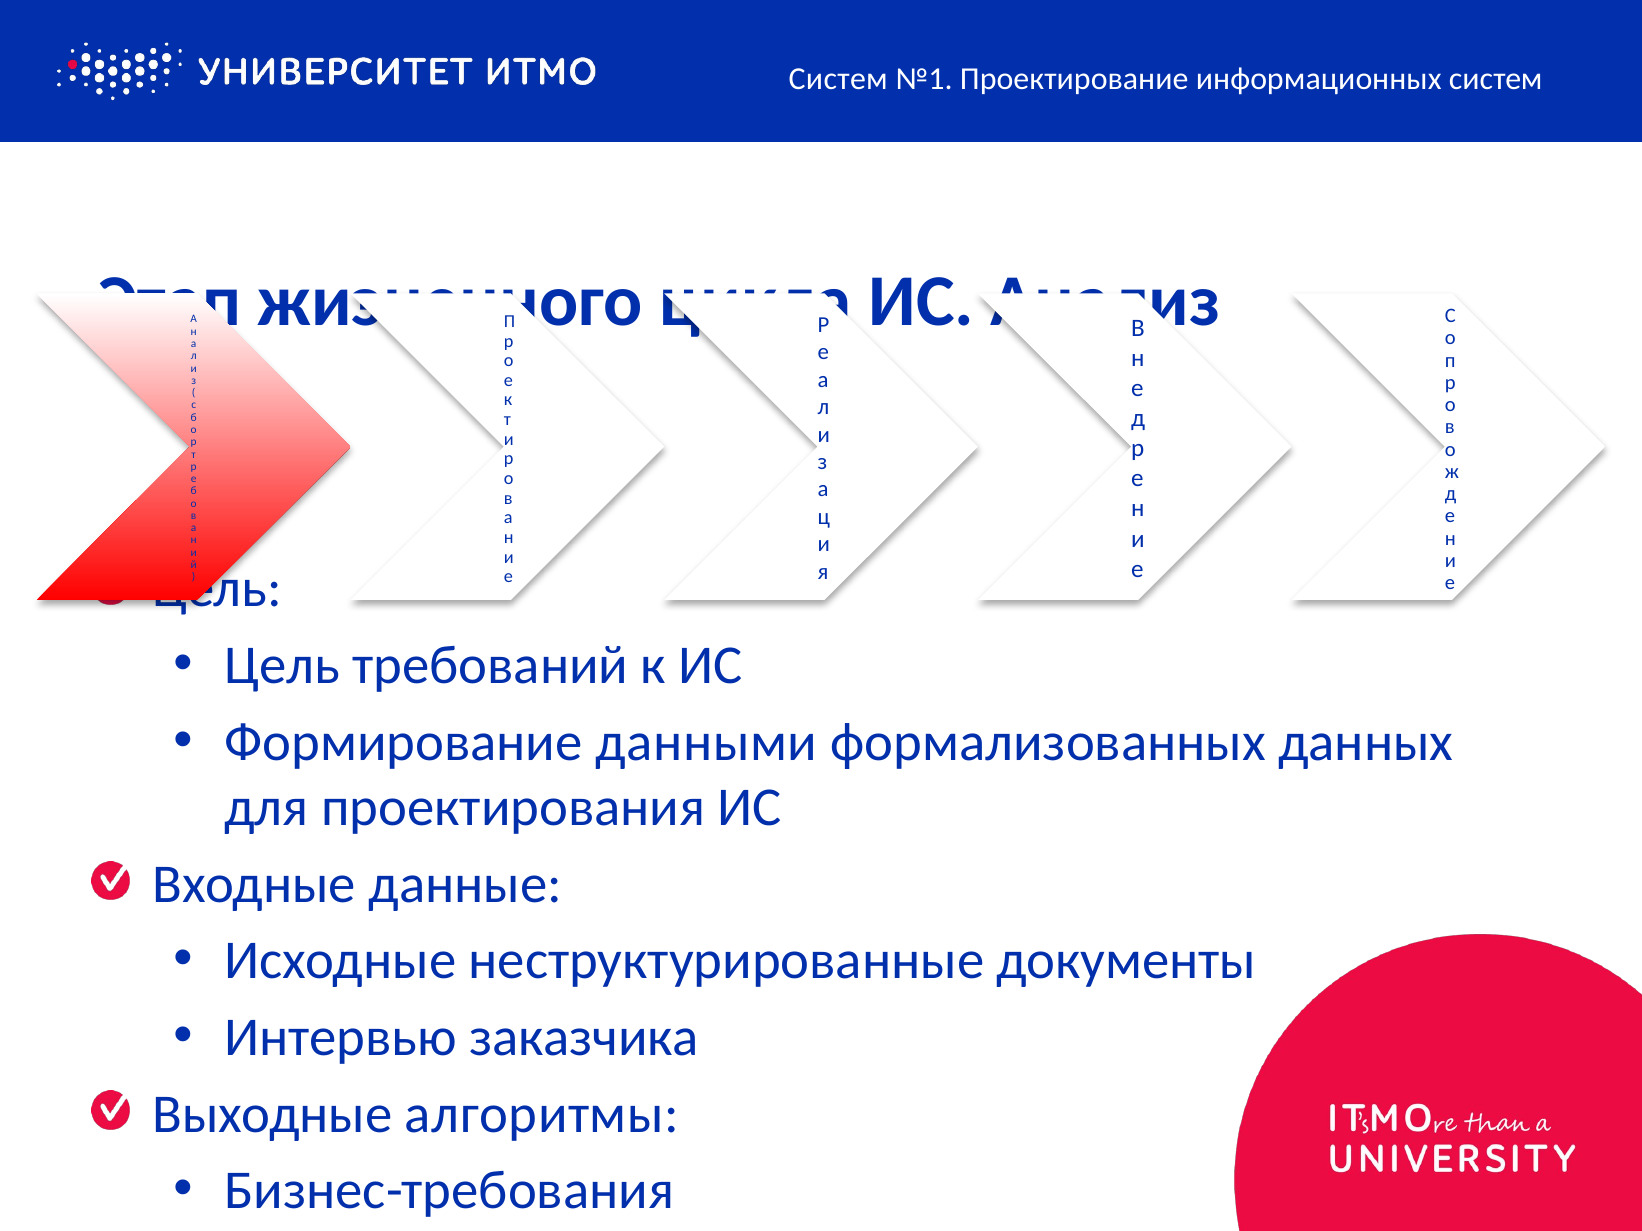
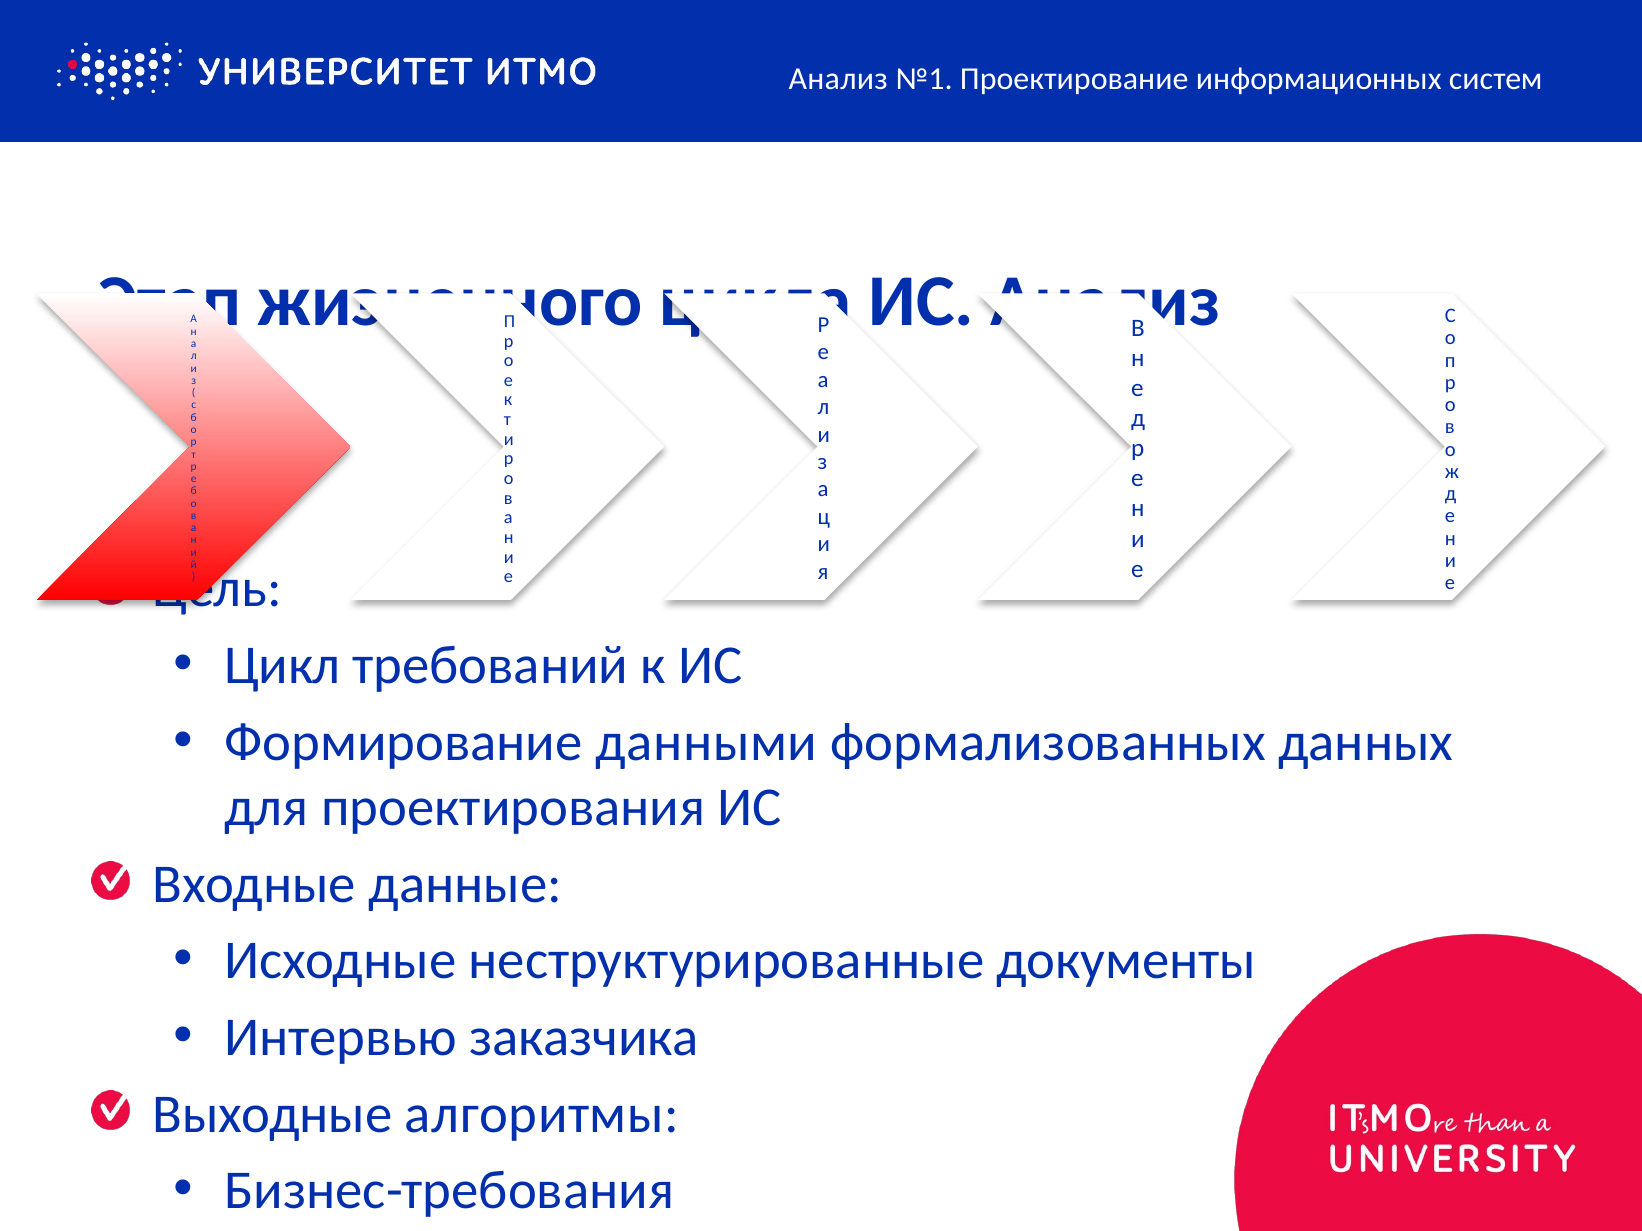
Систем: Систем -> Анализ (838, 79)
Цель: Цель -> Цикл (283, 666)
